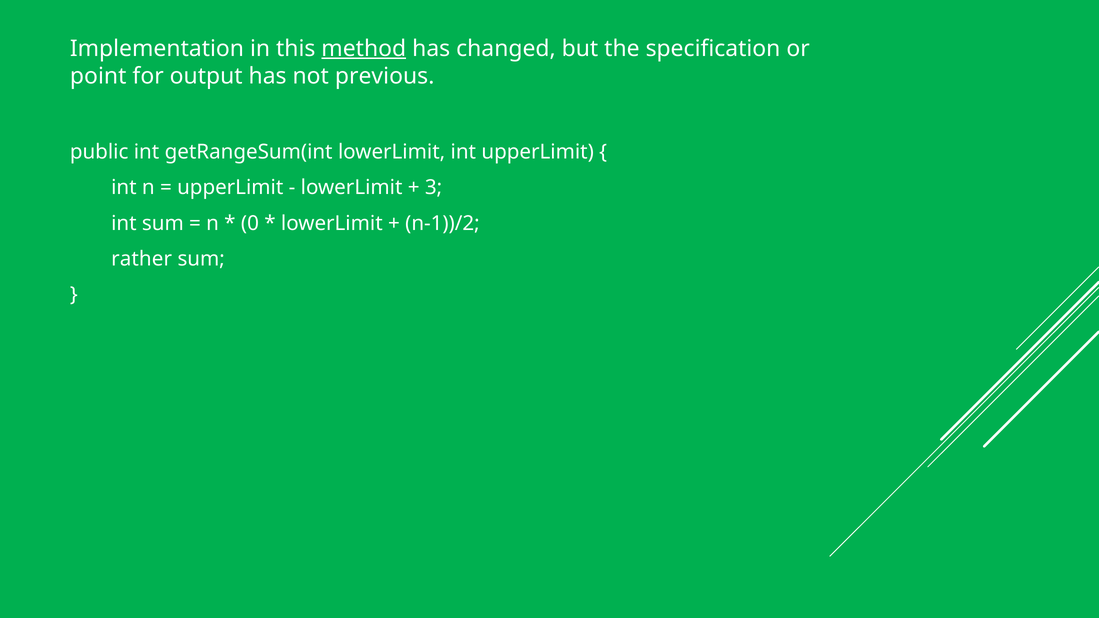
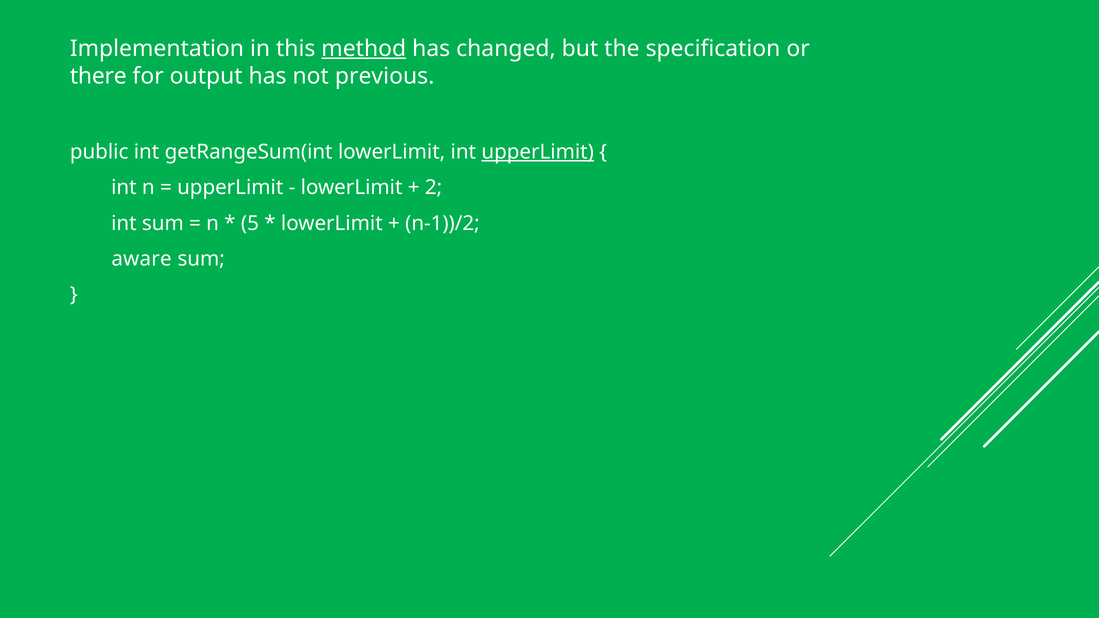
point: point -> there (98, 76)
upperLimit underline: none -> present (538, 152)
3: 3 -> 2 (434, 188)
0: 0 -> 5 (250, 223)
rather: rather -> aware (142, 259)
